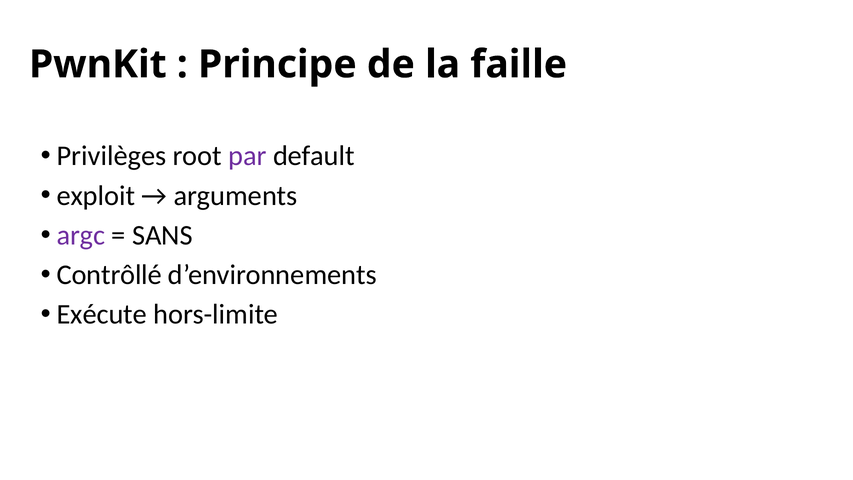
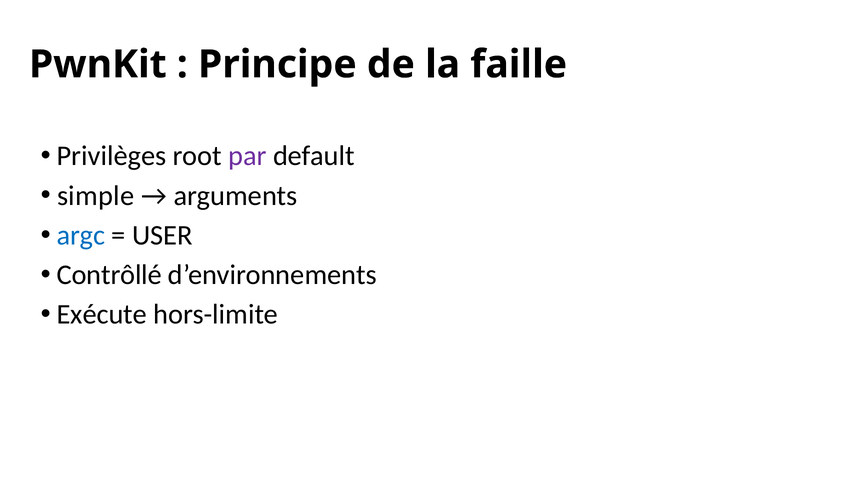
exploit: exploit -> simple (96, 196)
argc colour: purple -> blue (81, 235)
SANS: SANS -> USER (162, 235)
